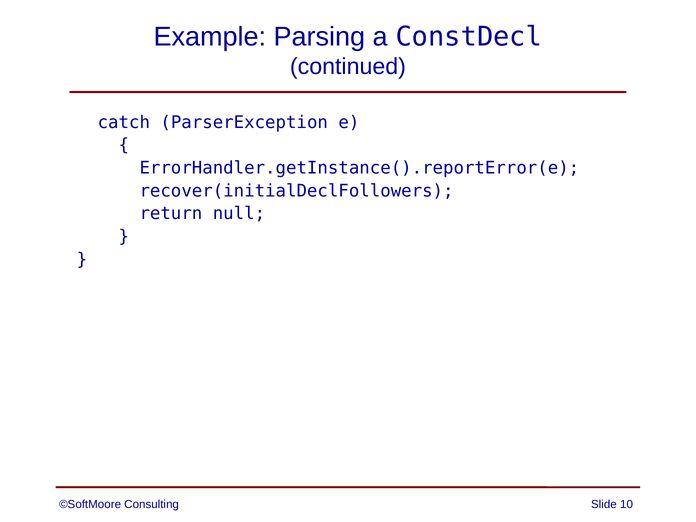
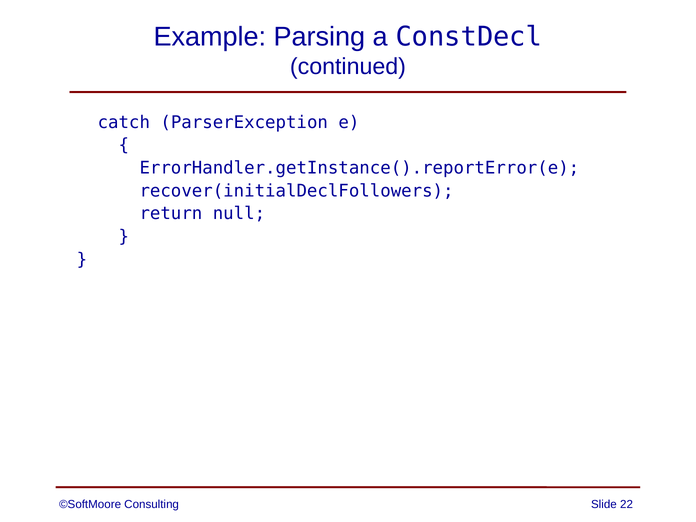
10: 10 -> 22 (627, 504)
